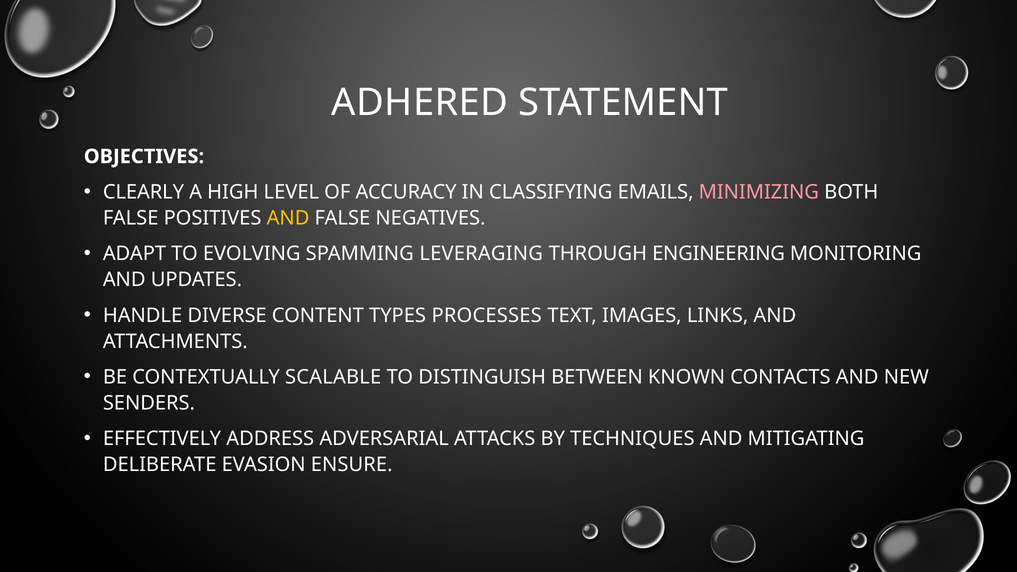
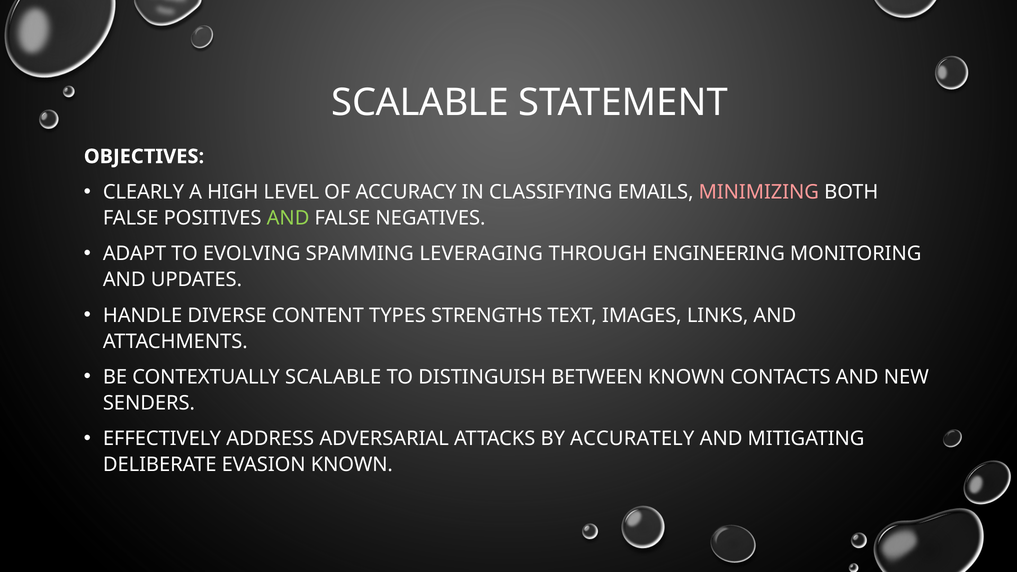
ADHERED: ADHERED -> SCALABLE (420, 103)
AND colour: yellow -> light green (288, 218)
PROCESSES: PROCESSES -> STRENGTHS (487, 315)
TECHNIQUES: TECHNIQUES -> ACCURATELY (632, 439)
EVASION ENSURE: ENSURE -> KNOWN (352, 465)
